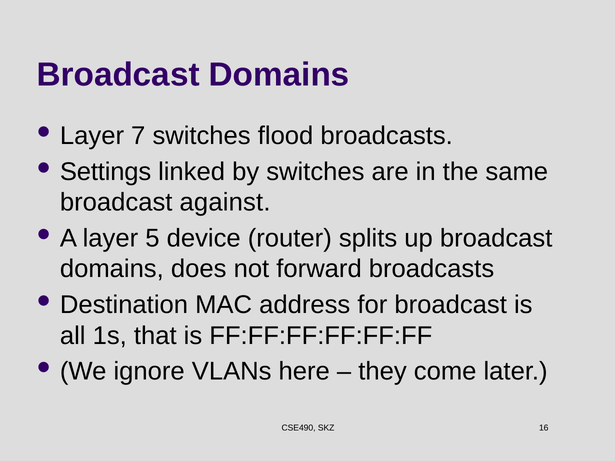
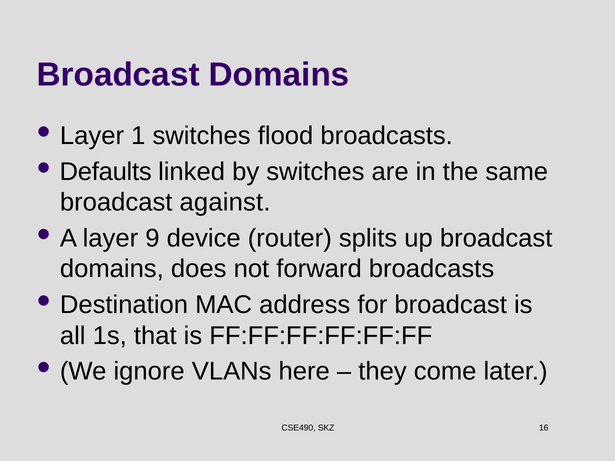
7: 7 -> 1 (138, 136)
Settings: Settings -> Defaults (106, 172)
5: 5 -> 9 (152, 238)
